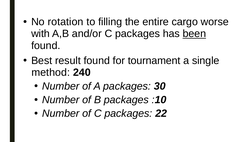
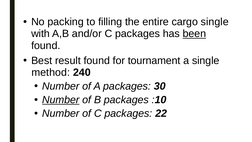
rotation: rotation -> packing (66, 22)
cargo worse: worse -> single (215, 22)
Number underline: none -> present (61, 100)
